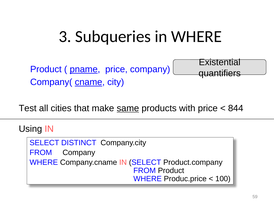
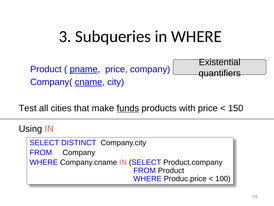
same: same -> funds (128, 108)
844: 844 -> 150 (236, 108)
